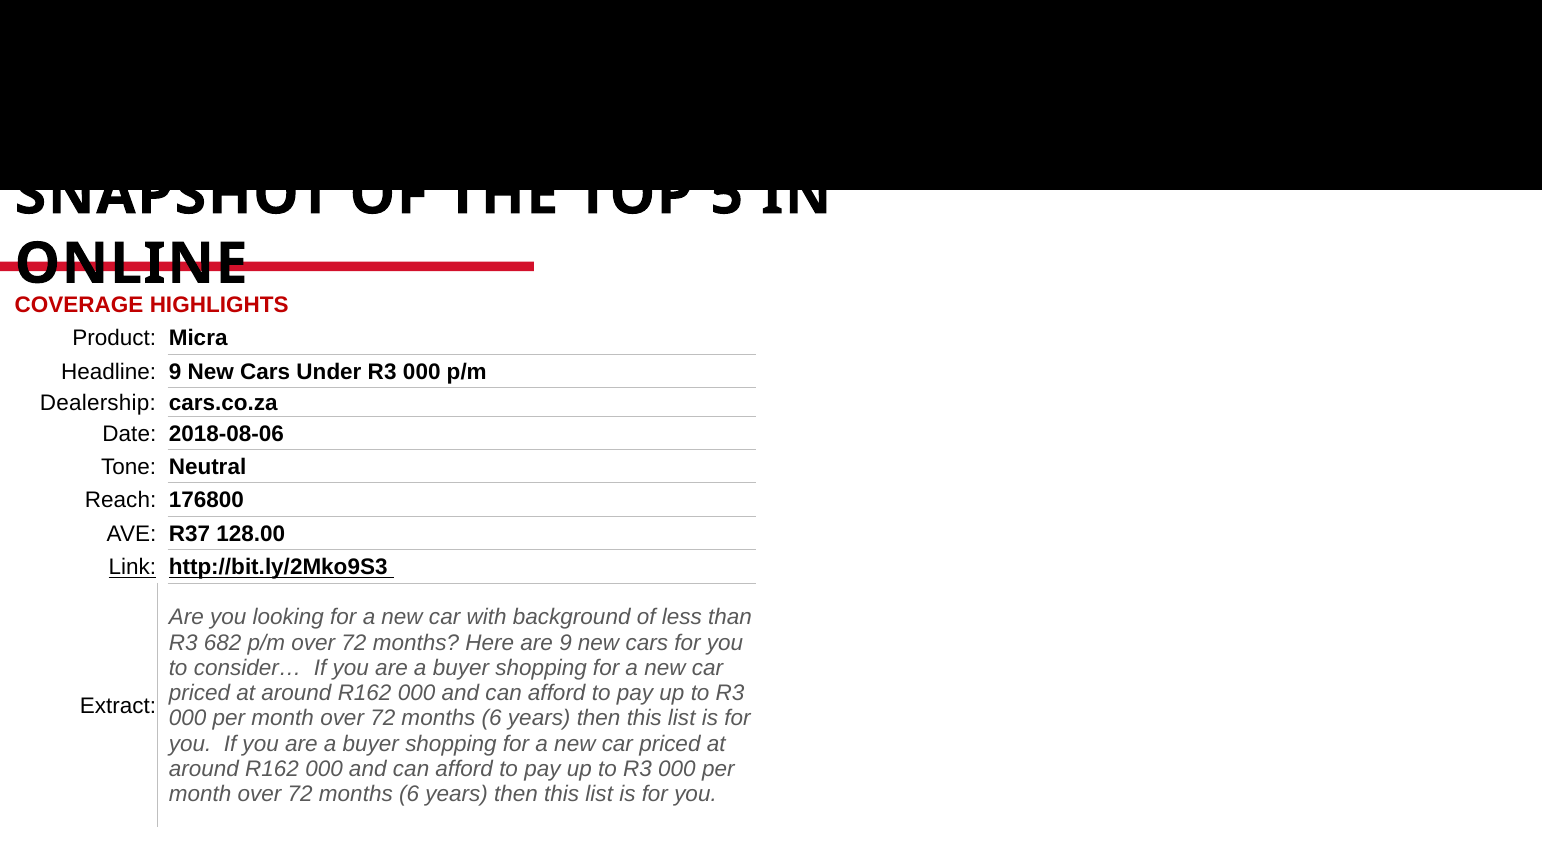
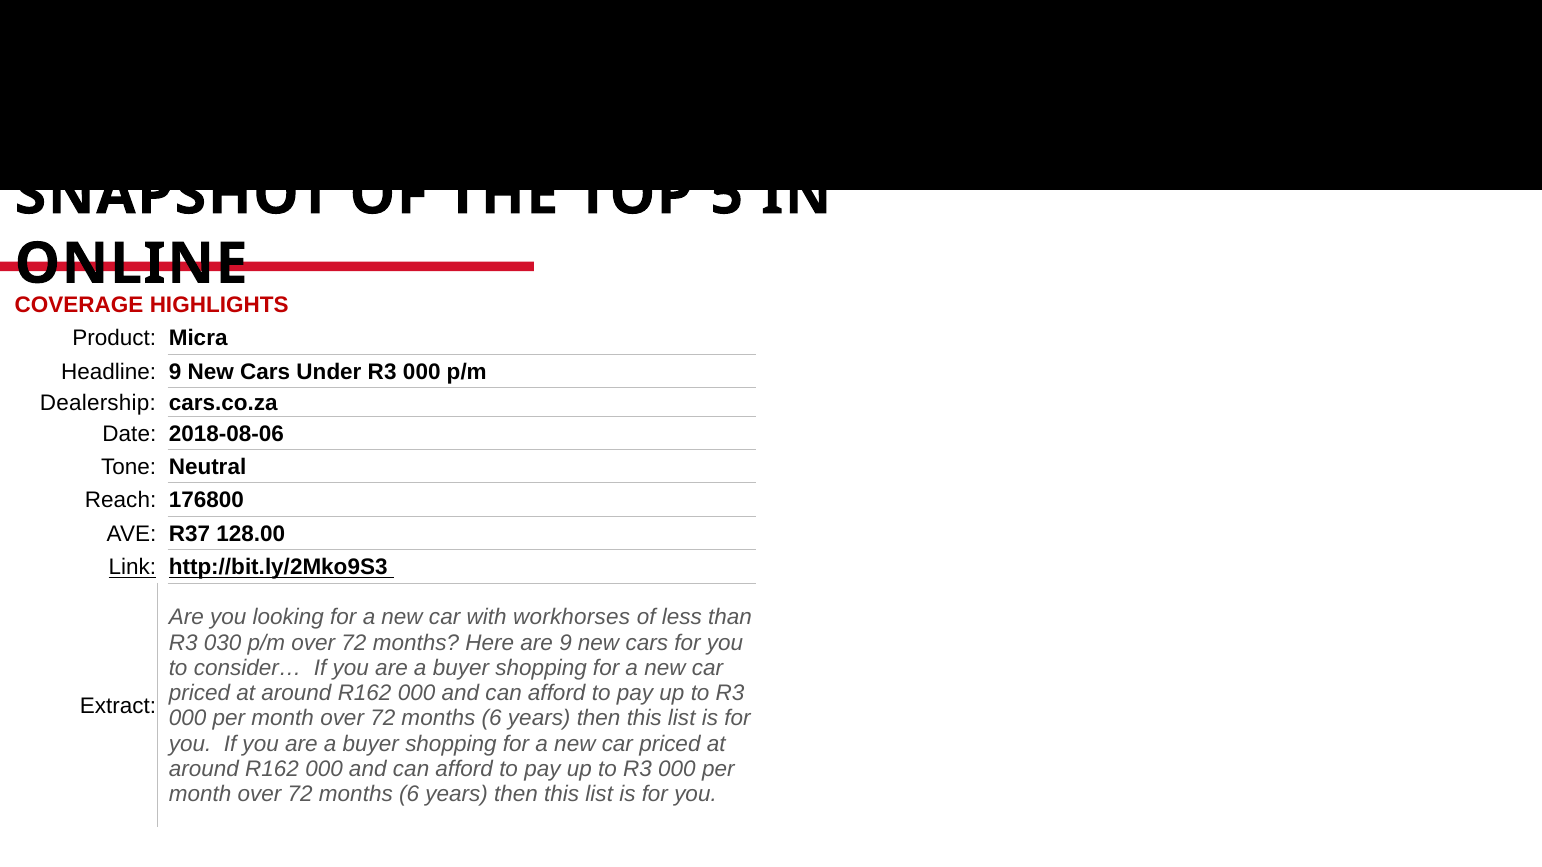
background: background -> workhorses (572, 618)
682: 682 -> 030 (223, 643)
